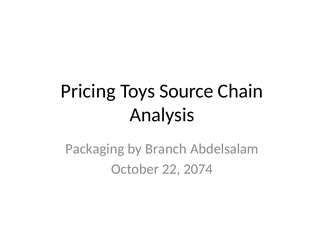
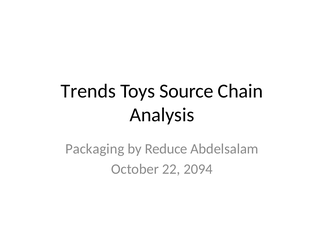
Pricing: Pricing -> Trends (88, 91)
Branch: Branch -> Reduce (166, 149)
2074: 2074 -> 2094 (198, 169)
